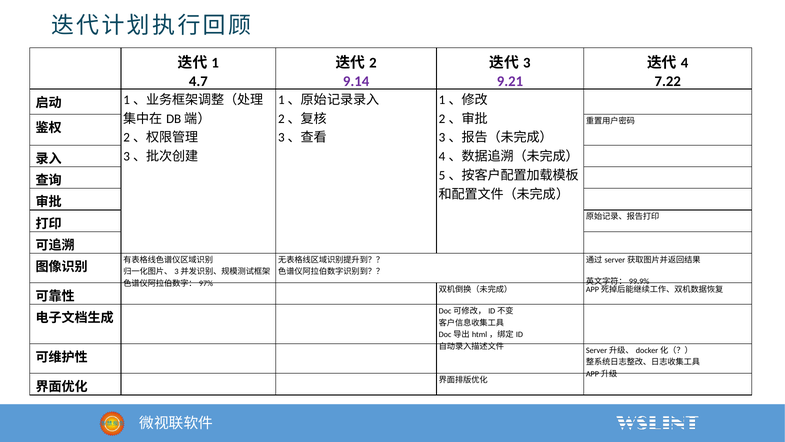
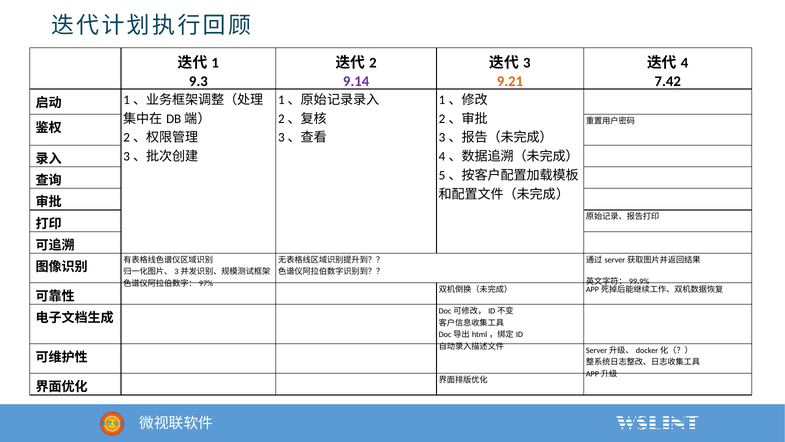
4.7: 4.7 -> 9.3 (198, 81)
9.21 colour: purple -> orange (510, 81)
7.22: 7.22 -> 7.42 (668, 81)
